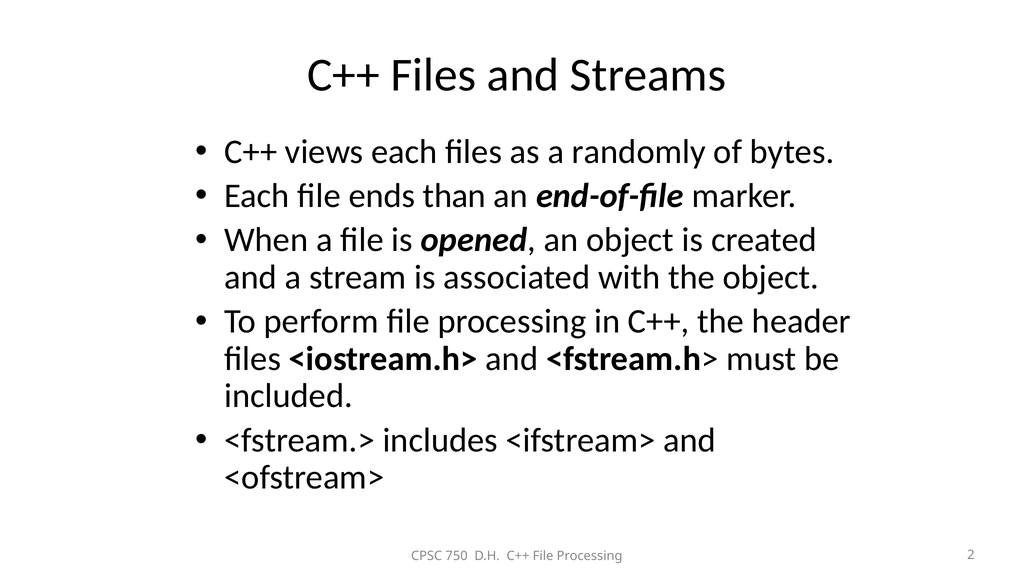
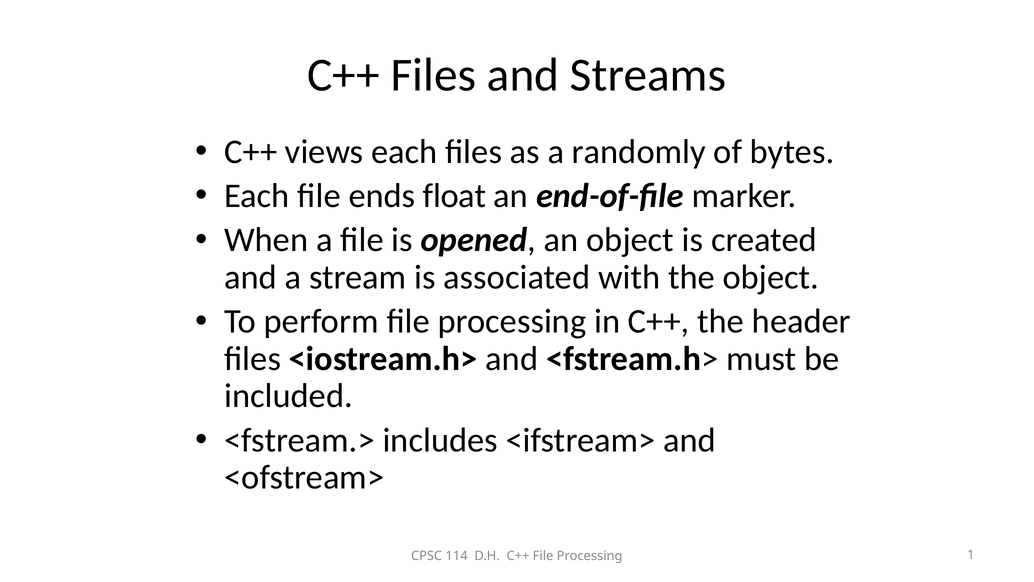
than: than -> float (454, 196)
750: 750 -> 114 (457, 555)
2: 2 -> 1 (971, 554)
